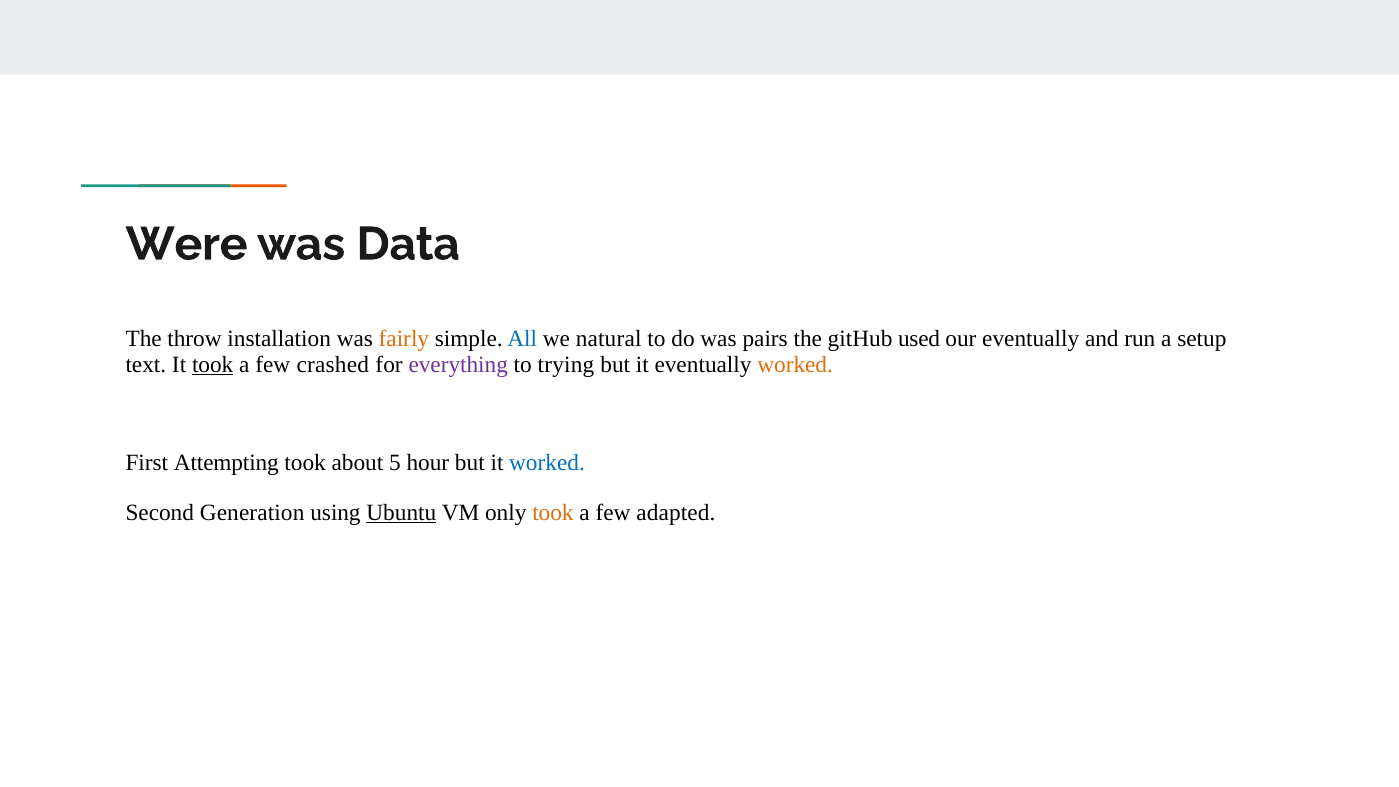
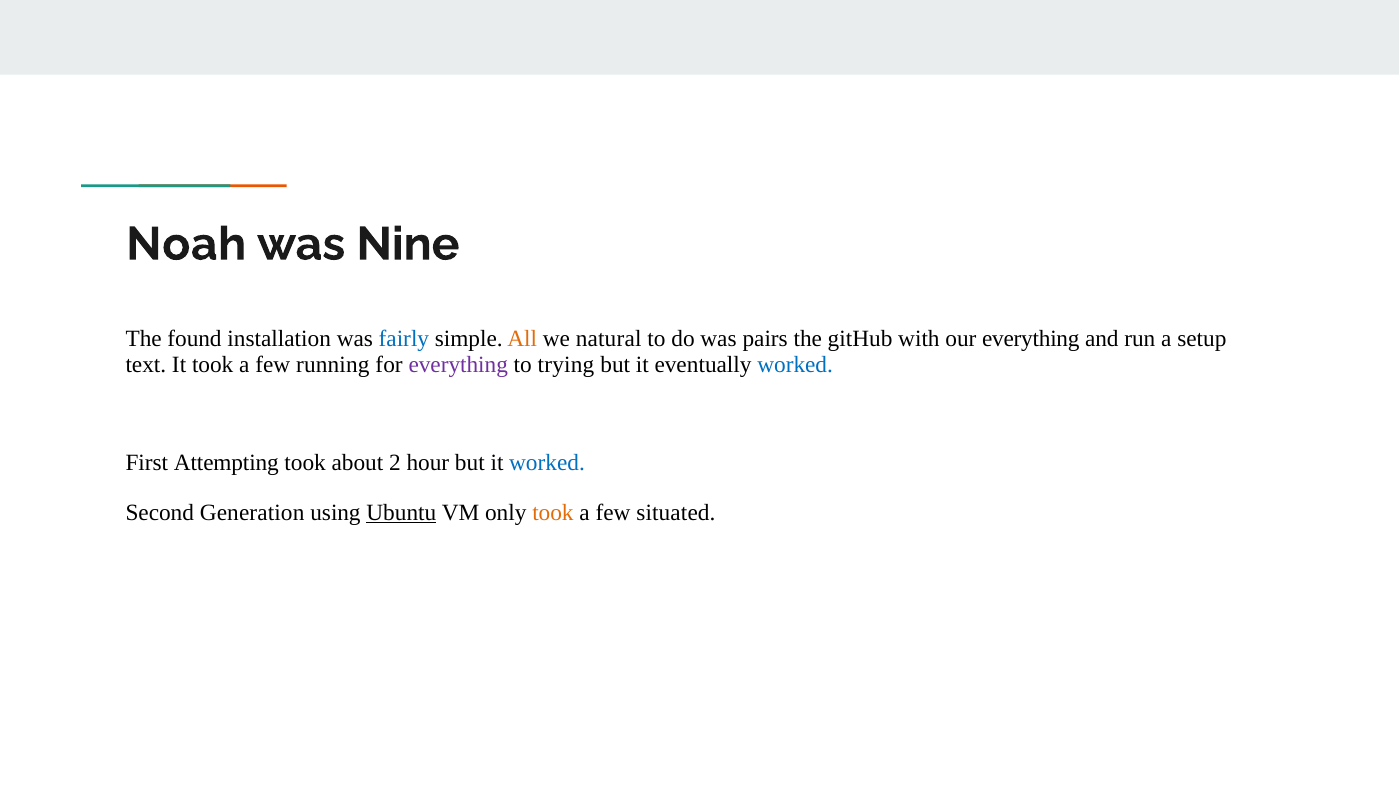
Were: Were -> Noah (186, 244)
Data: Data -> Nine (408, 244)
throw: throw -> found (195, 339)
fairly colour: orange -> blue (404, 339)
All colour: blue -> orange (522, 339)
used: used -> with (919, 339)
our eventually: eventually -> everything (1031, 339)
took underline: present -> none (213, 365)
crashed: crashed -> running (333, 365)
worked colour: orange -> blue (795, 365)
5: 5 -> 2 (395, 463)
adapted: adapted -> situated (676, 512)
